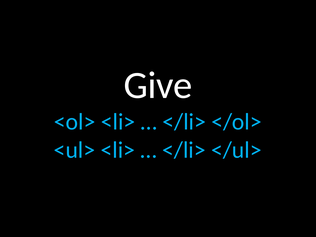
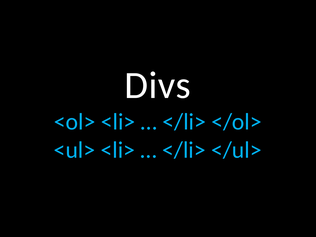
Give: Give -> Divs (158, 85)
